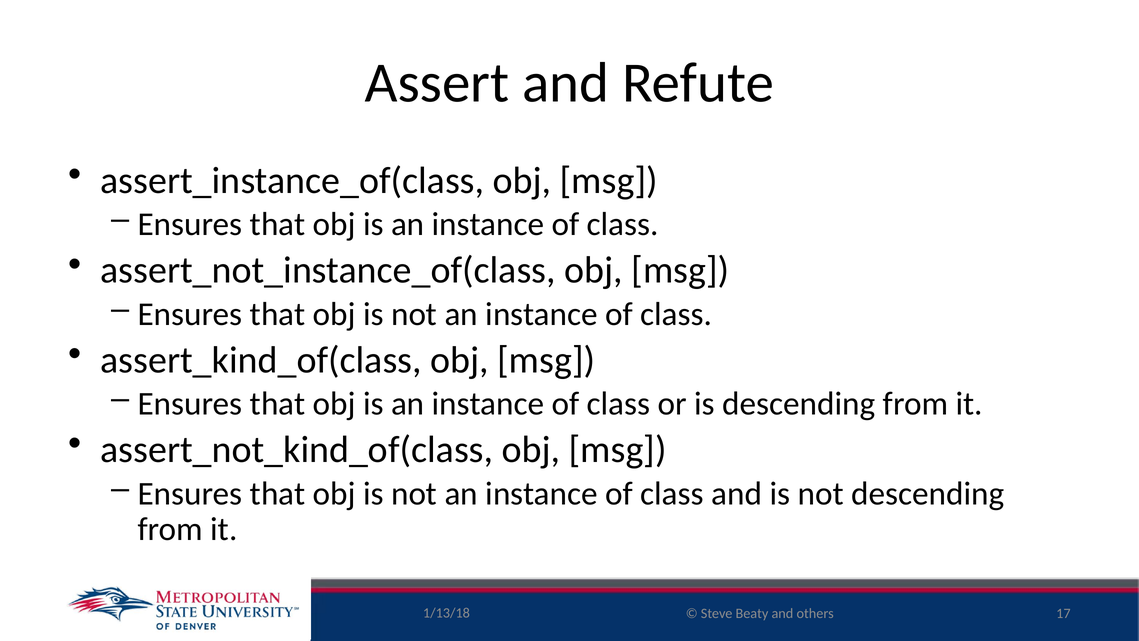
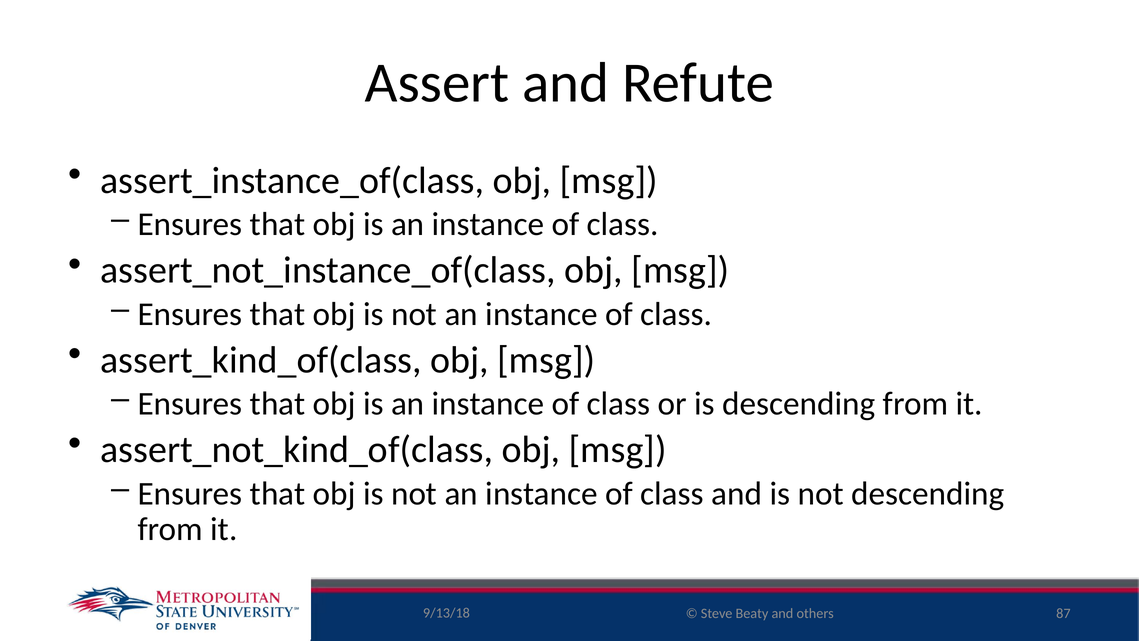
1/13/18: 1/13/18 -> 9/13/18 (446, 613)
17: 17 -> 87 (1063, 613)
